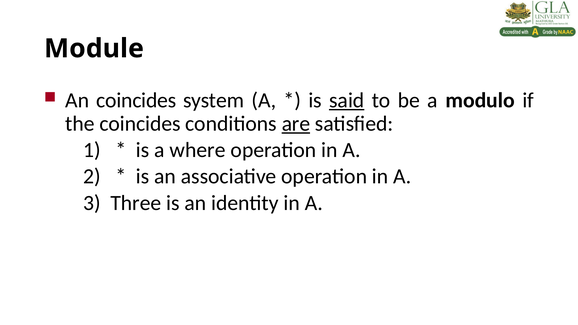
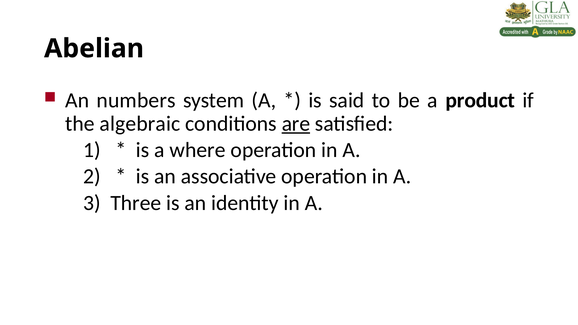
Module: Module -> Abelian (94, 49)
An coincides: coincides -> numbers (136, 100)
said underline: present -> none (347, 100)
modulo: modulo -> product (480, 100)
the coincides: coincides -> algebraic (140, 124)
